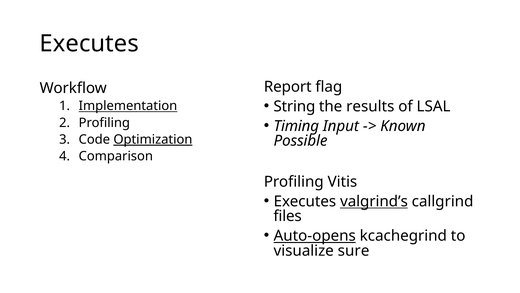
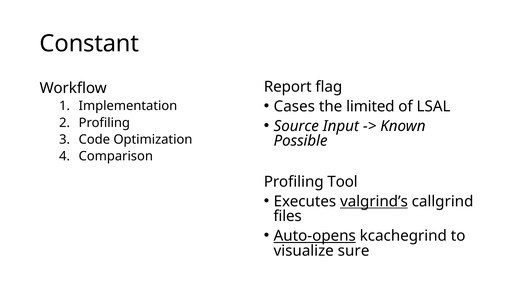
Executes: Executes -> Constant (89, 44)
String: String -> Cases (294, 106)
results: results -> limited (370, 106)
Implementation underline: present -> none (128, 106)
Timing: Timing -> Source (296, 126)
Optimization underline: present -> none (153, 139)
Vitis: Vitis -> Tool (343, 181)
